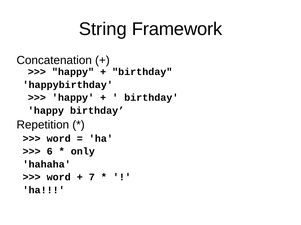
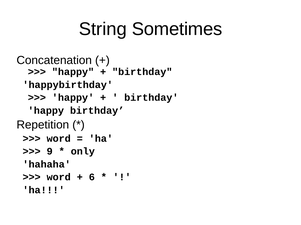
Framework: Framework -> Sometimes (177, 29)
6: 6 -> 9 (50, 152)
7: 7 -> 6 (92, 178)
